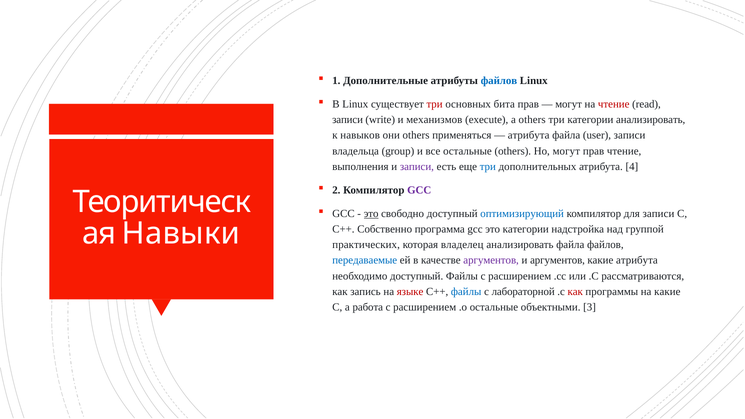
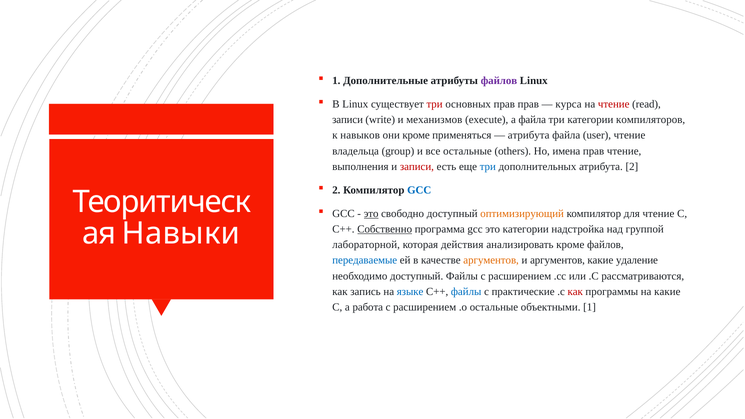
файлов colour: blue -> purple (499, 81)
основных бита: бита -> прав (504, 104)
могут: могут -> курса (568, 104)
а others: others -> файла (532, 120)
категории анализировать: анализировать -> компиляторов (651, 120)
они others: others -> кроме (416, 135)
user записи: записи -> чтение (630, 135)
Но могут: могут -> имена (566, 151)
записи colour: purple -> red (417, 167)
атрибута 4: 4 -> 2 (632, 167)
GCC colour: purple -> blue (419, 190)
оптимизирующий colour: blue -> orange (522, 213)
для записи: записи -> чтение (658, 213)
Собственно underline: none -> present (385, 229)
практических: практических -> лабораторной (366, 245)
владелец: владелец -> действия (462, 245)
анализировать файла: файла -> кроме (570, 245)
аргументов colour: purple -> orange (491, 260)
какие атрибута: атрибута -> удаление (637, 260)
языке colour: red -> blue (410, 292)
лабораторной: лабораторной -> практические (523, 292)
объектными 3: 3 -> 1 (590, 307)
